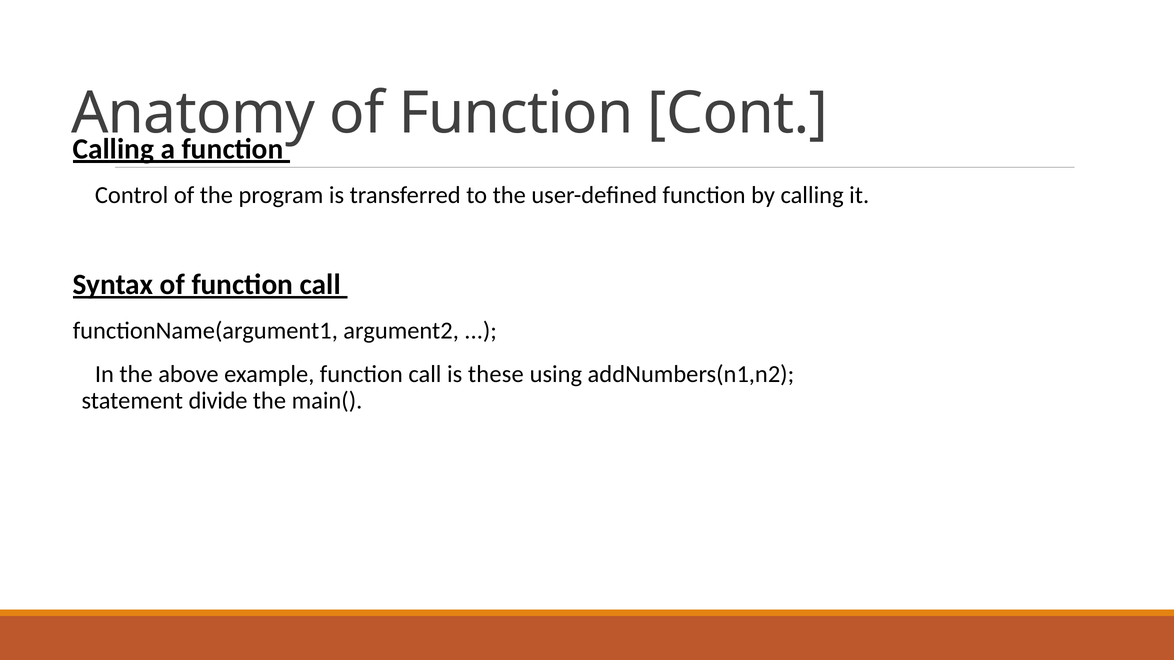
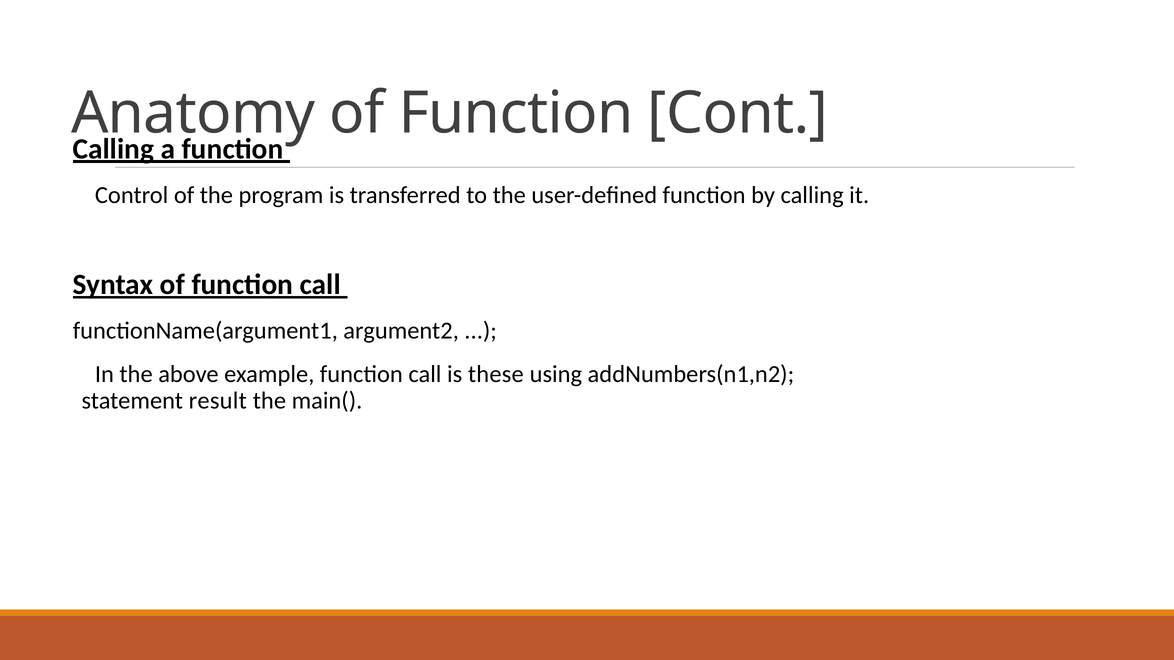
divide: divide -> result (218, 401)
